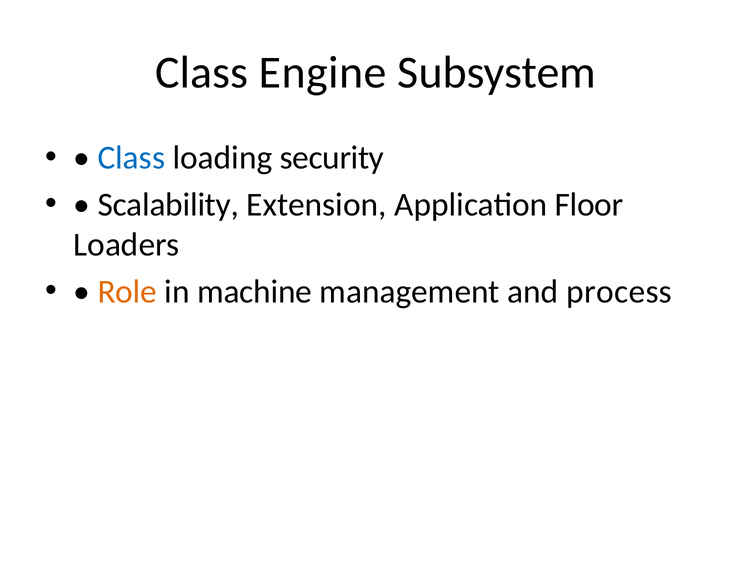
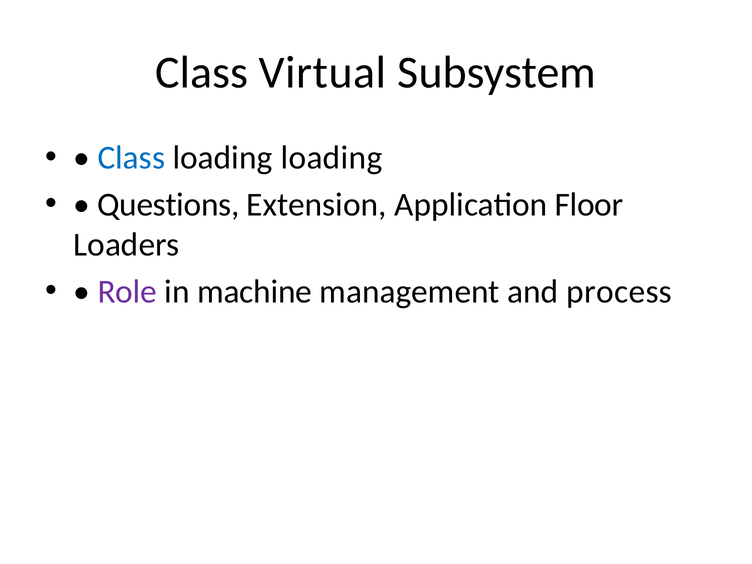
Engine: Engine -> Virtual (323, 73)
loading security: security -> loading (331, 158)
Scalability: Scalability -> Questions (168, 205)
Role colour: orange -> purple (127, 291)
